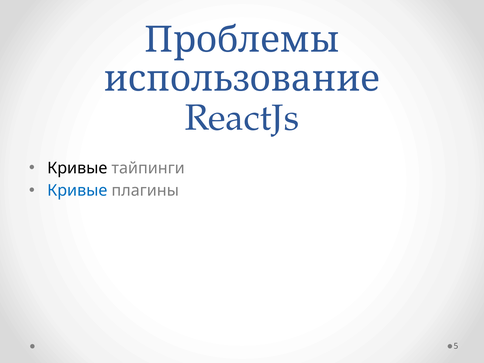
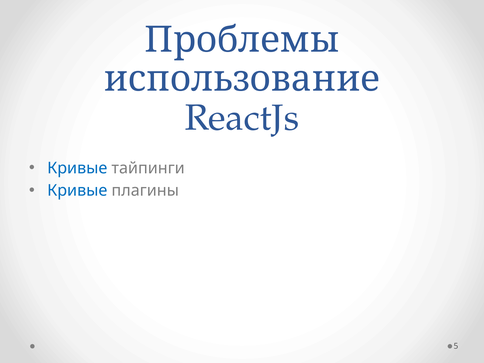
Кривые colour: black -> blue (77, 168)
